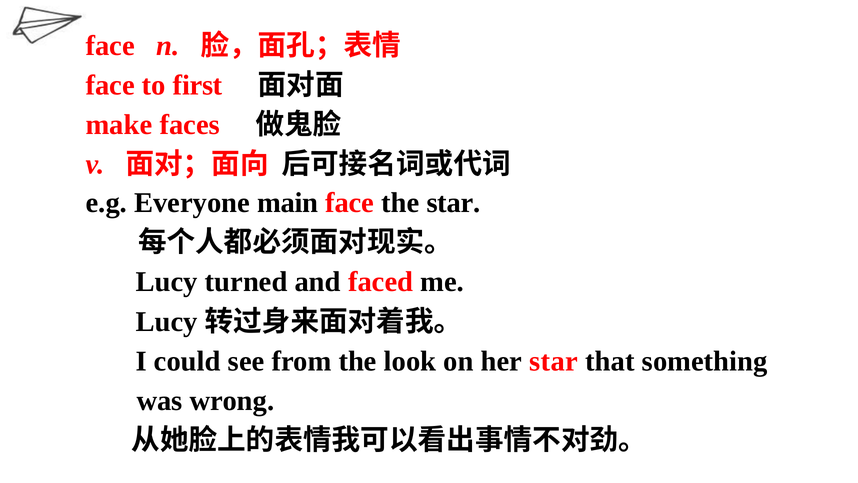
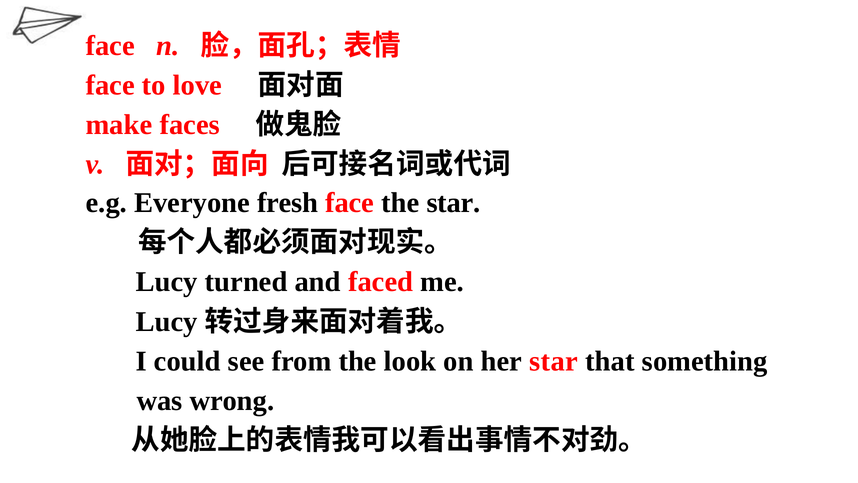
first: first -> love (198, 85)
main: main -> fresh (288, 203)
